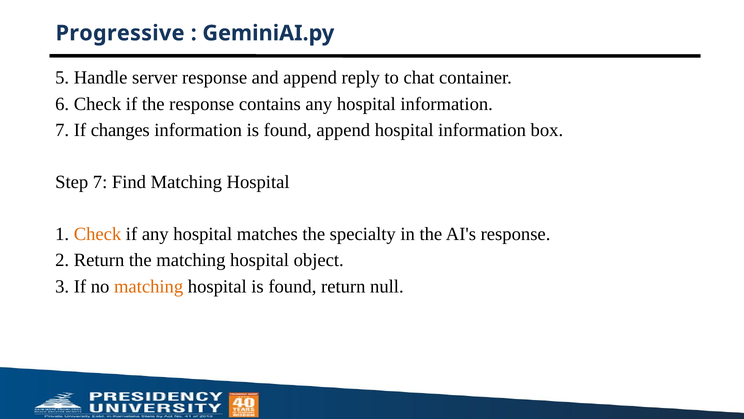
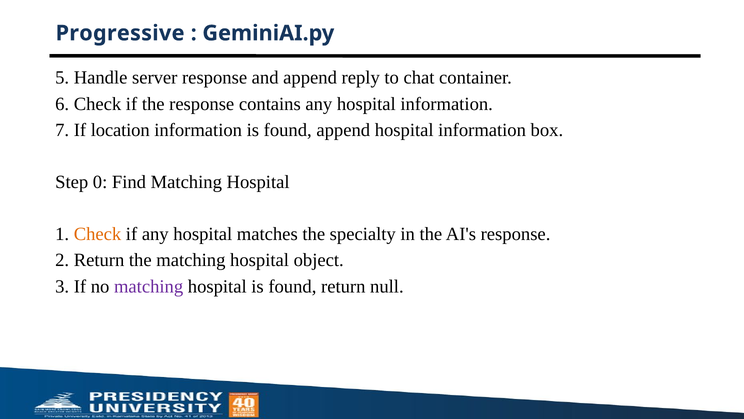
changes: changes -> location (120, 130)
Step 7: 7 -> 0 (100, 182)
matching colour: orange -> purple (149, 286)
